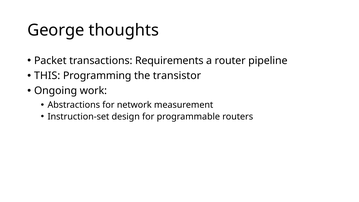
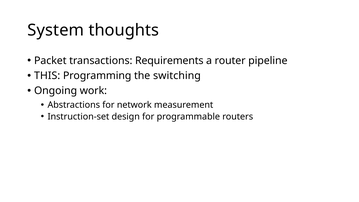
George: George -> System (56, 30)
transistor: transistor -> switching (177, 76)
